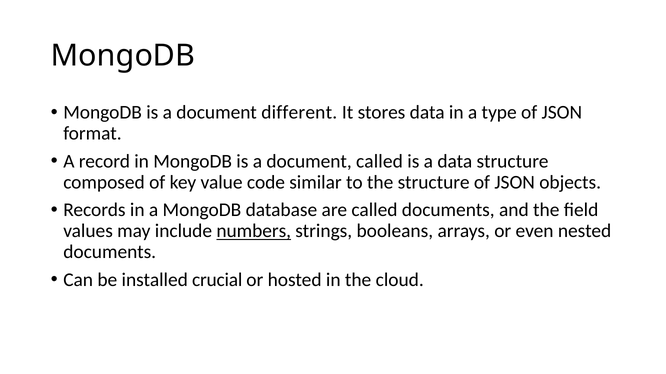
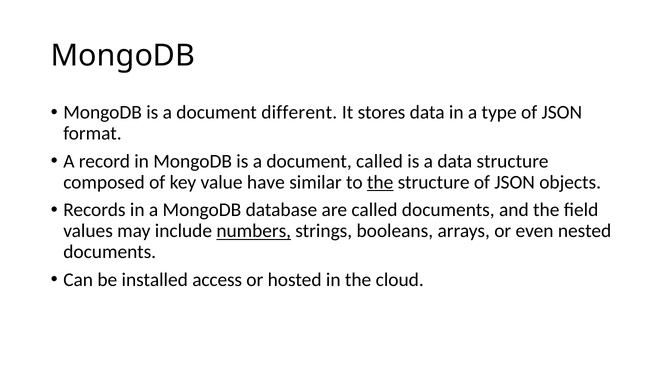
code: code -> have (266, 182)
the underline: none -> present (380, 182)
crucial: crucial -> access (217, 280)
